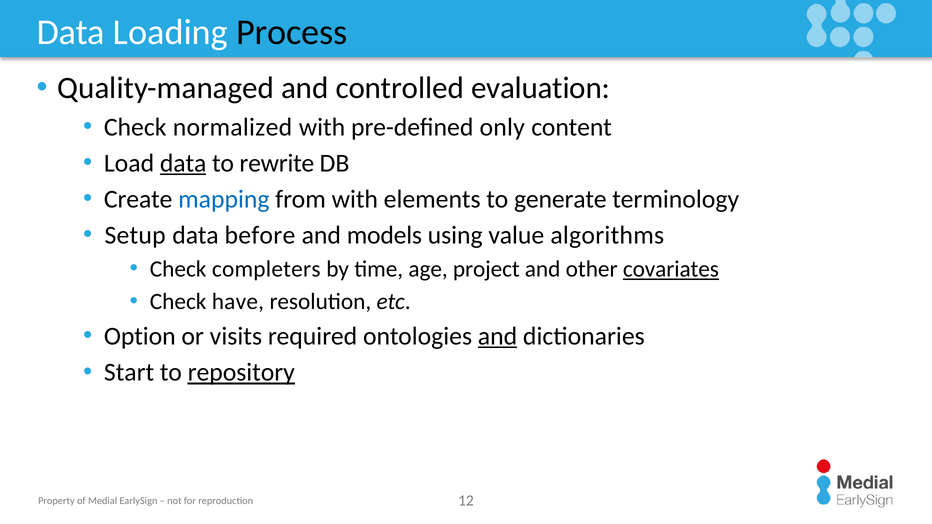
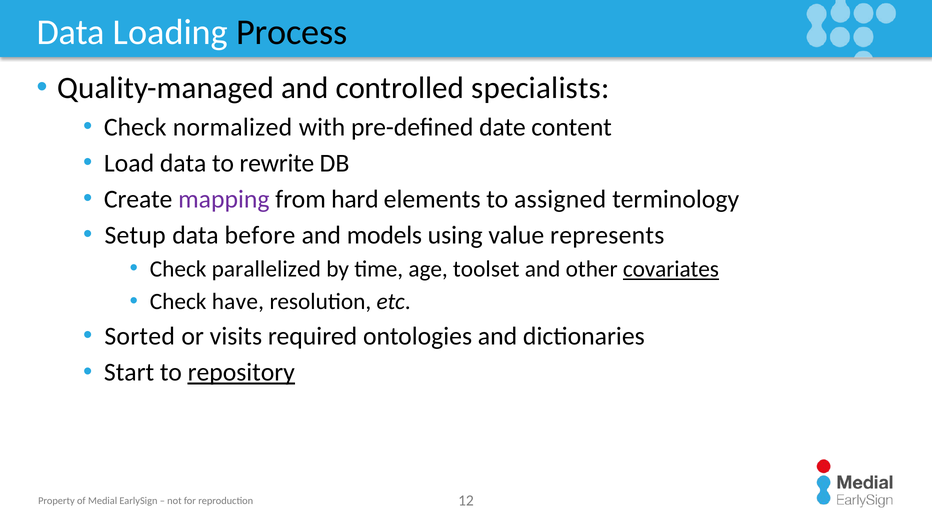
evaluation: evaluation -> specialists (540, 88)
only: only -> date (502, 127)
data underline: present -> none (183, 163)
mapping colour: blue -> purple (224, 199)
from with: with -> hard (355, 199)
generate: generate -> assigned (560, 199)
algorithms: algorithms -> represents (607, 235)
completers: completers -> parallelized (266, 269)
project: project -> toolset (486, 269)
Option: Option -> Sorted (140, 337)
and underline: present -> none (498, 337)
